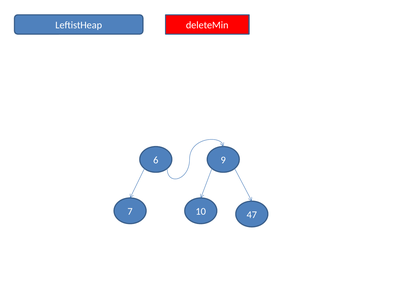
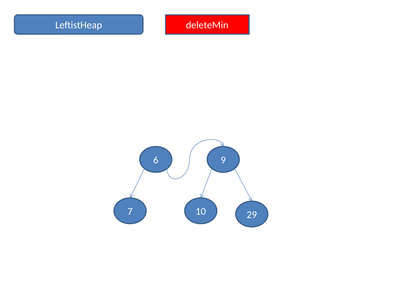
47: 47 -> 29 (252, 215)
